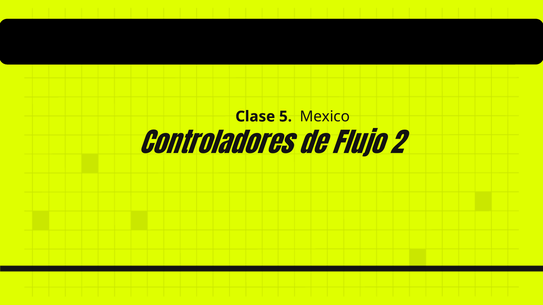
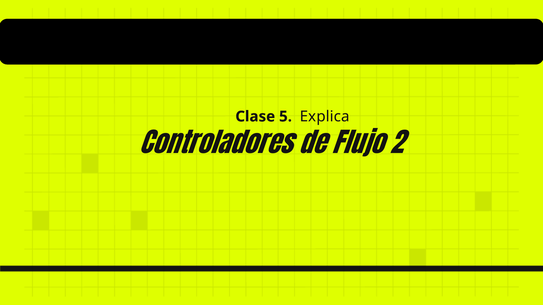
Mexico: Mexico -> Explica (325, 117)
